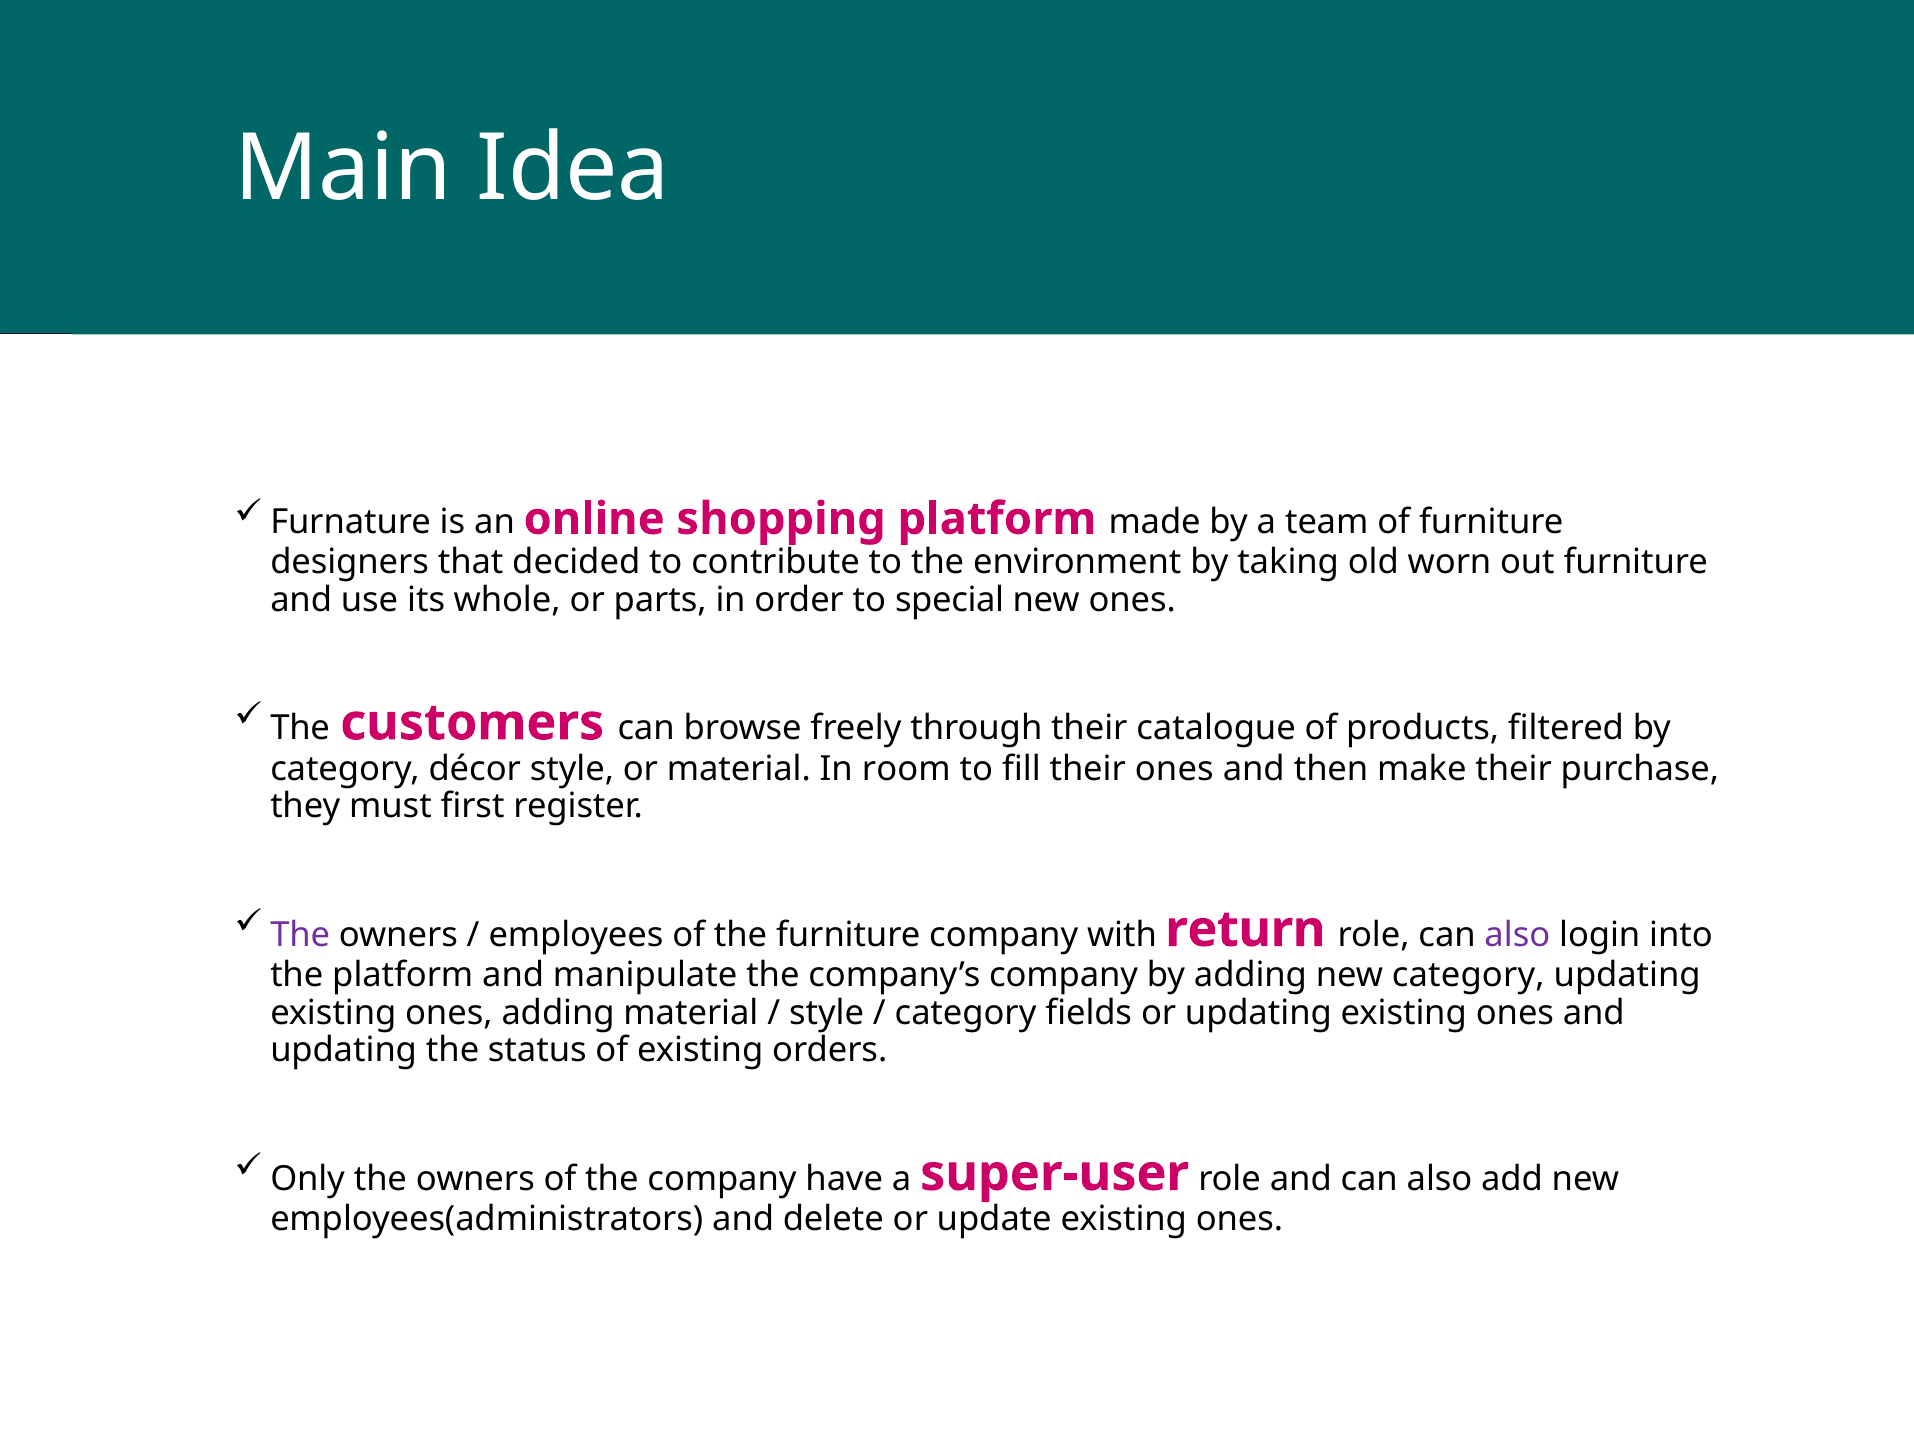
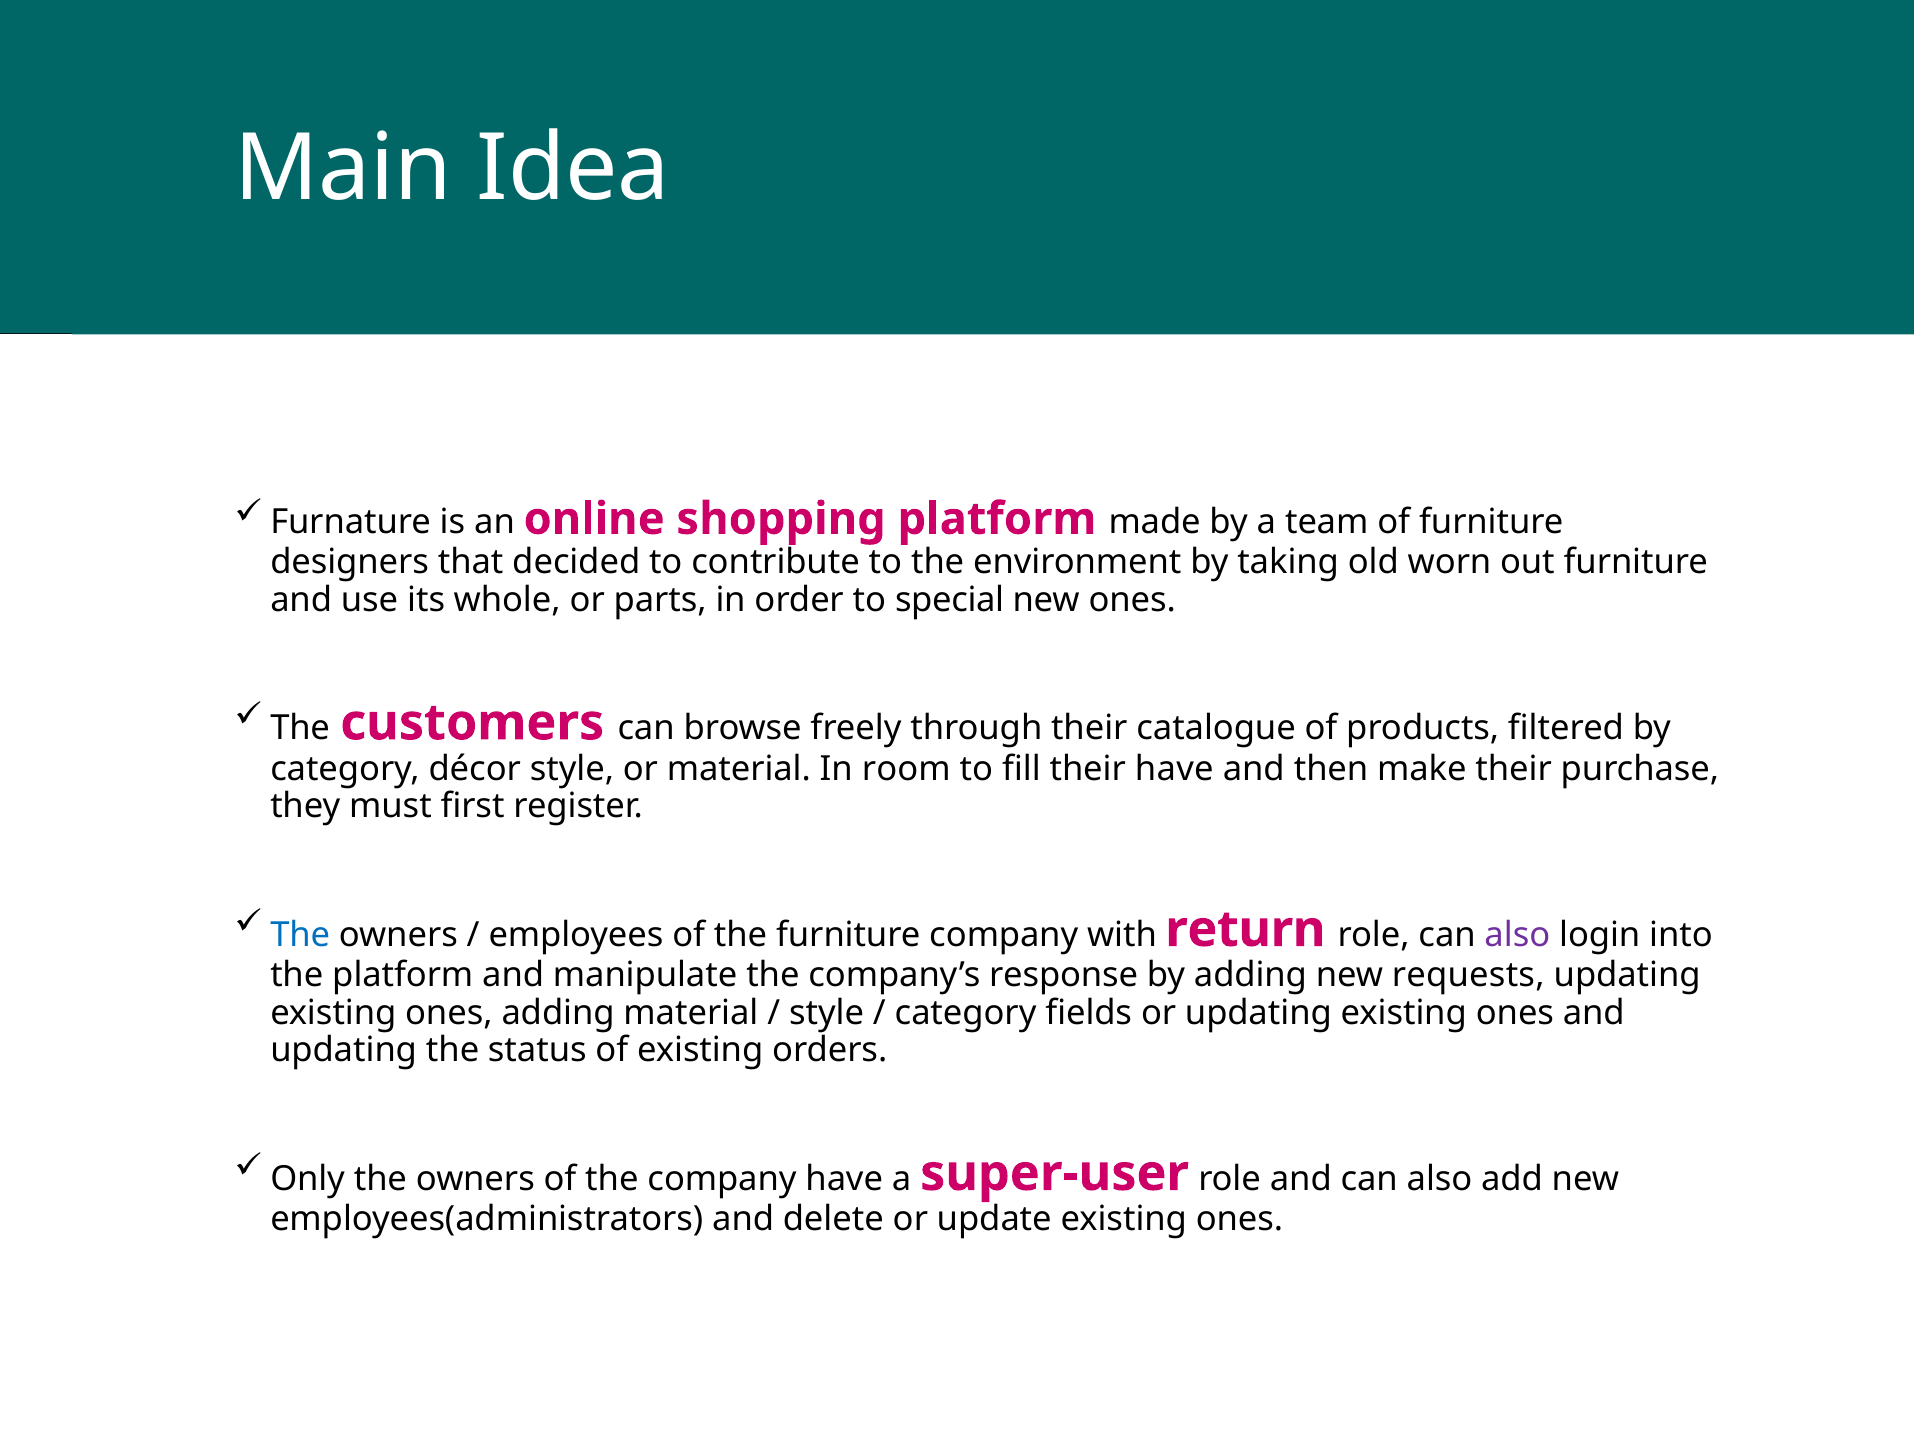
their ones: ones -> have (1174, 769)
The colour: purple -> blue (300, 934)
company’s company: company -> response (1064, 975)
new category: category -> requests (1468, 975)
